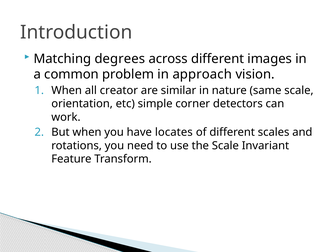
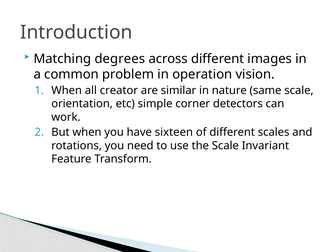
approach: approach -> operation (202, 74)
locates: locates -> sixteen (174, 132)
